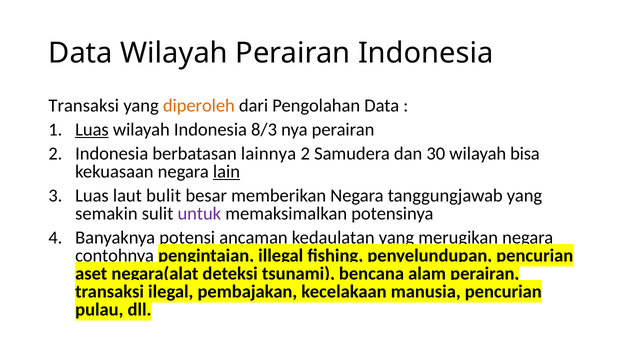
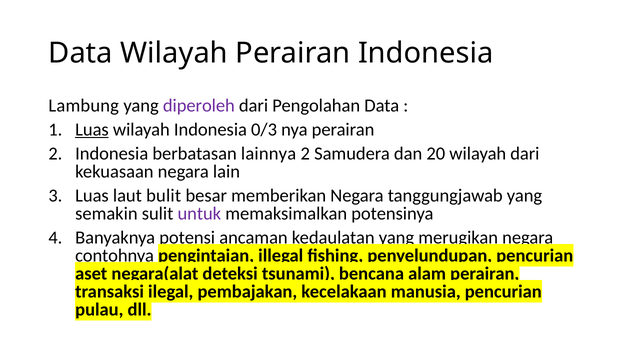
Transaksi: Transaksi -> Lambung (84, 106)
diperoleh colour: orange -> purple (199, 106)
8/3: 8/3 -> 0/3 (264, 130)
30: 30 -> 20 (436, 154)
wilayah bisa: bisa -> dari (525, 154)
lain underline: present -> none (226, 172)
